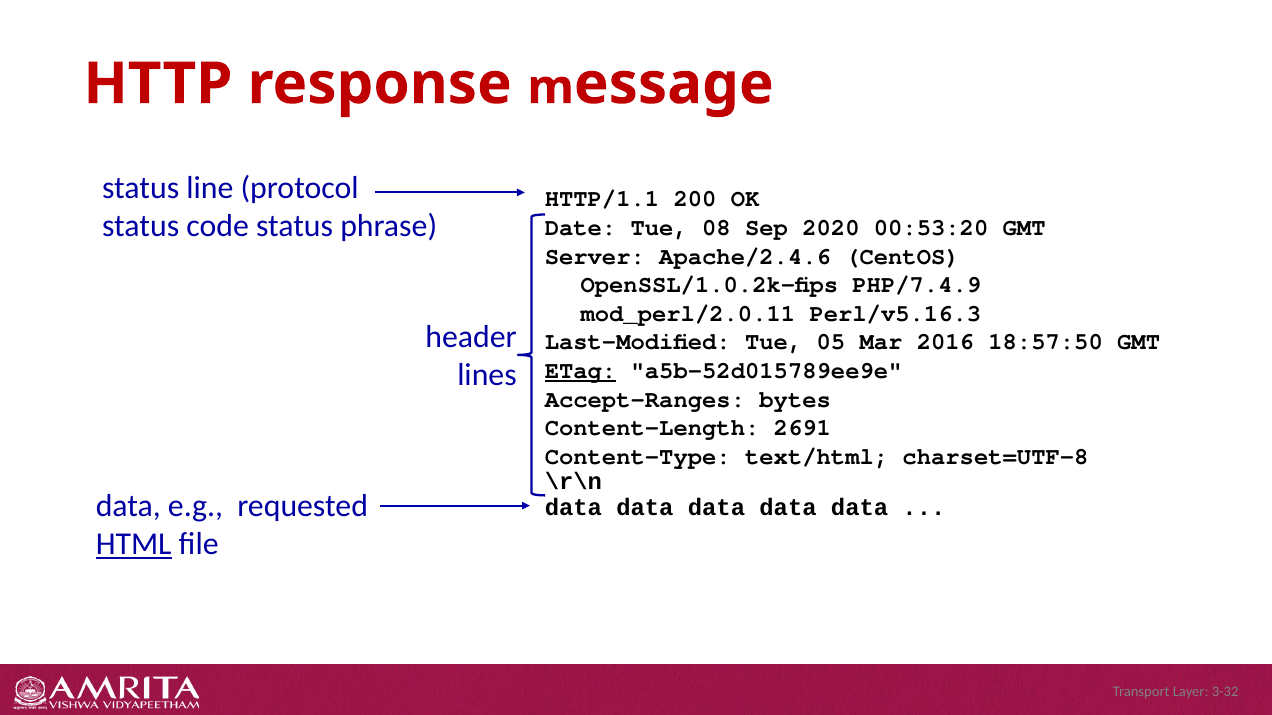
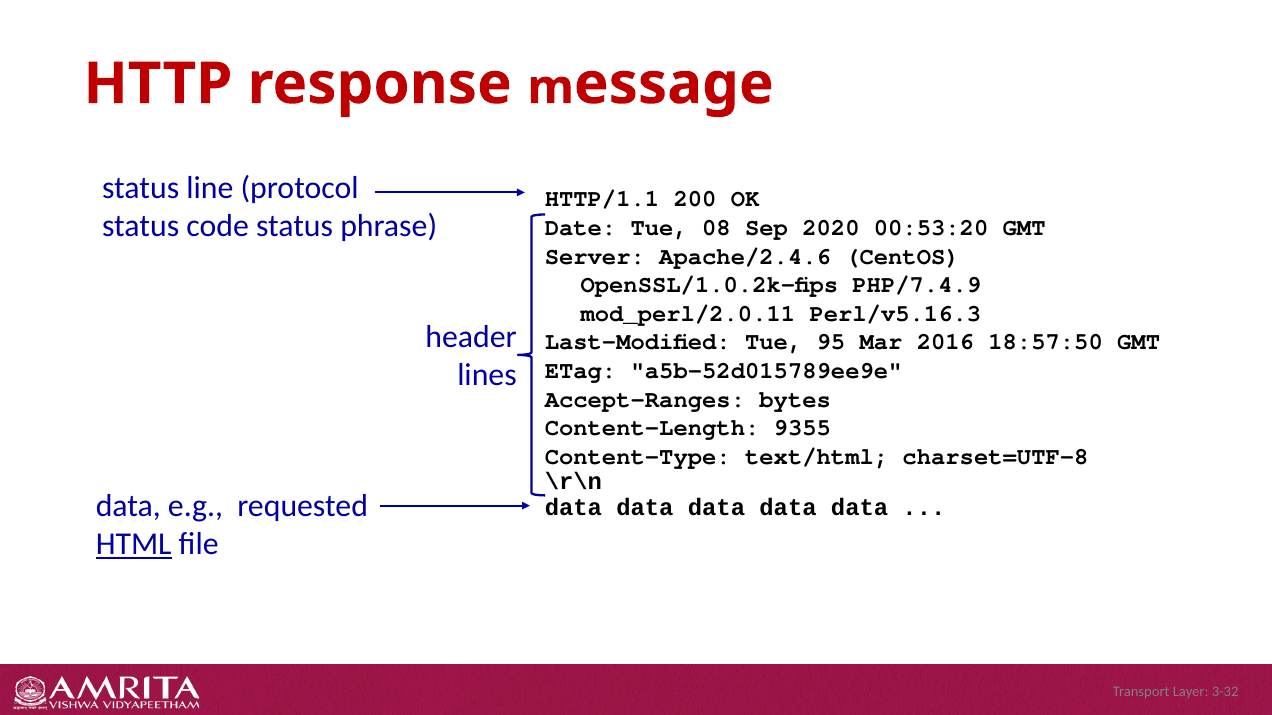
05: 05 -> 95 (831, 342)
ETag underline: present -> none (581, 371)
2691: 2691 -> 9355 (802, 428)
